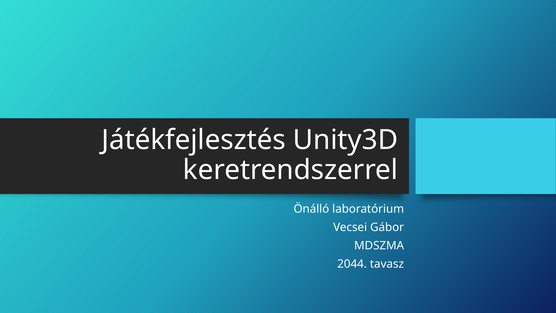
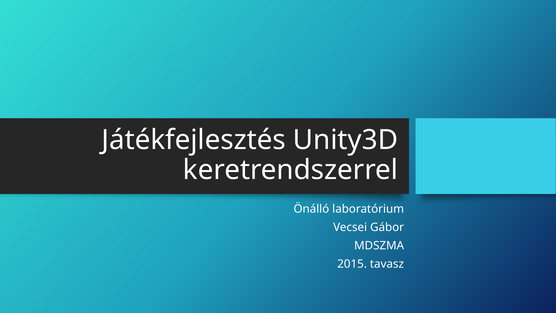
2044: 2044 -> 2015 (352, 264)
